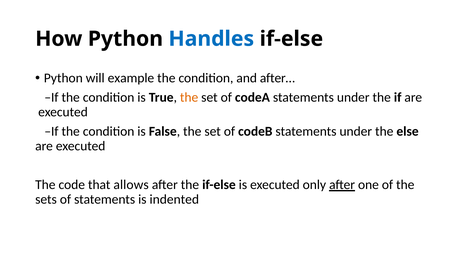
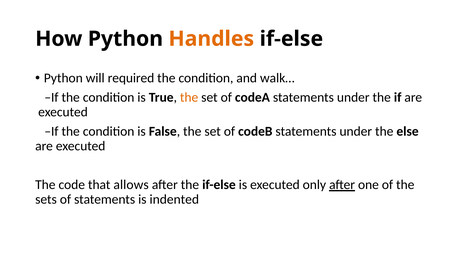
Handles colour: blue -> orange (211, 39)
example: example -> required (131, 78)
after…: after… -> walk… (277, 78)
